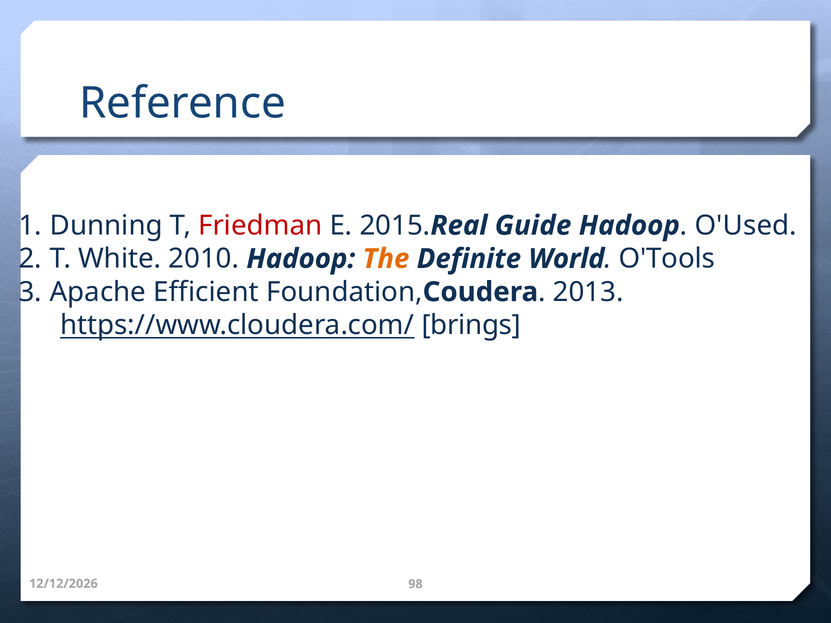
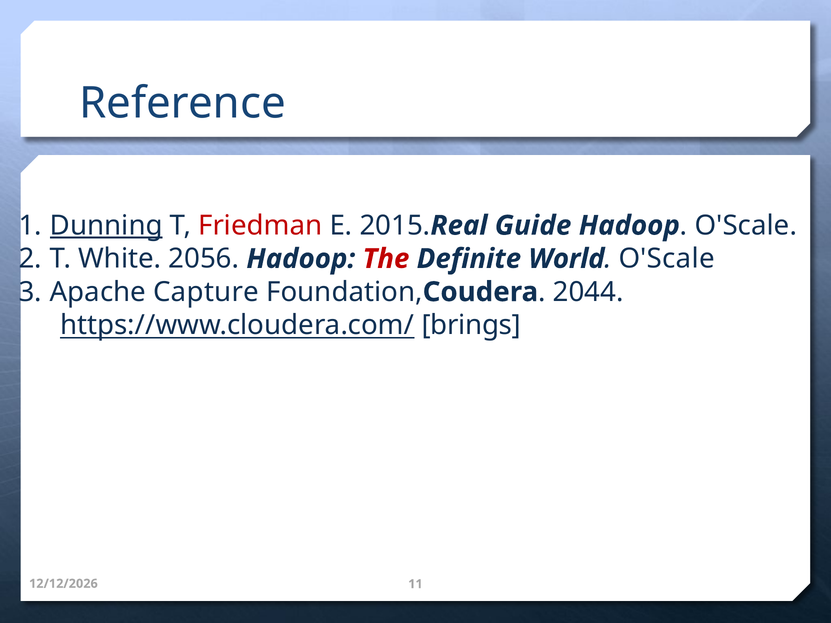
Dunning underline: none -> present (106, 226)
O'Used: O'Used -> O'Scale (746, 226)
2010: 2010 -> 2056 (204, 259)
The colour: orange -> red (386, 259)
O'Tools: O'Tools -> O'Scale (667, 259)
Efficient: Efficient -> Capture (206, 292)
2013: 2013 -> 2044 (588, 292)
98: 98 -> 11 (415, 584)
